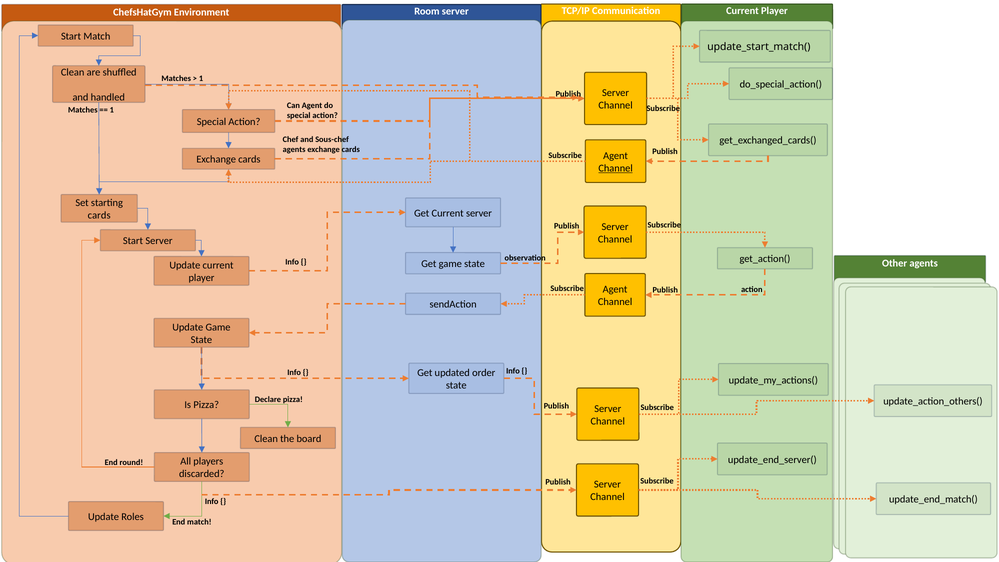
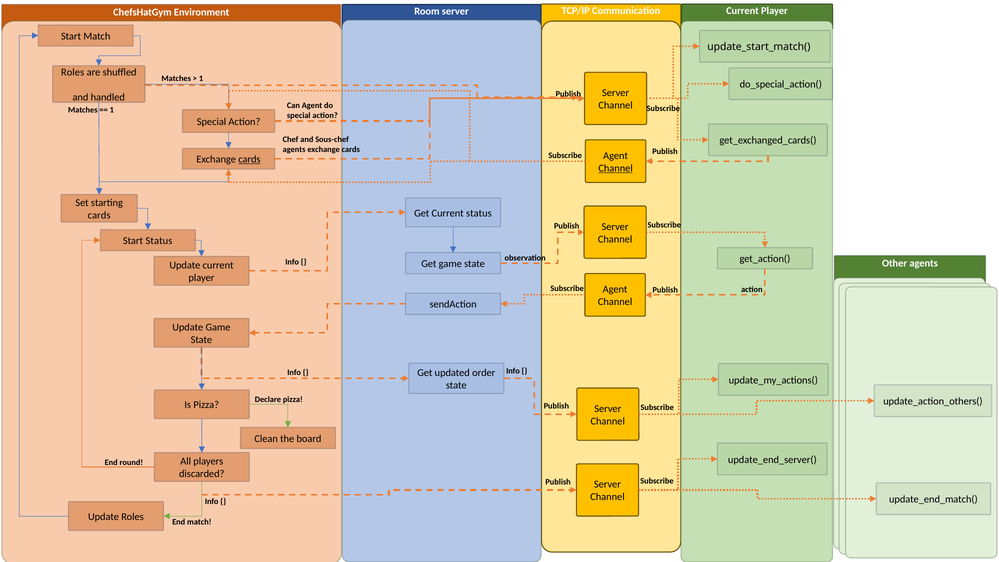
Clean: Clean -> Roles (73, 72)
cards underline: none -> present (249, 159)
Current server: server -> status (479, 213)
Start Server: Server -> Status (159, 241)
